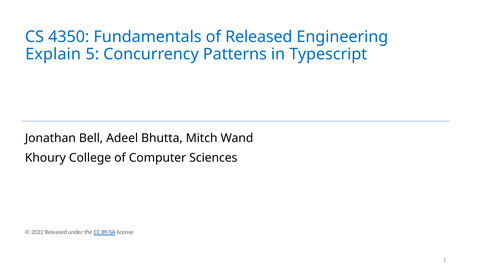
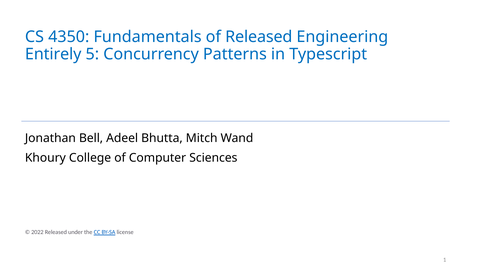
Explain: Explain -> Entirely (53, 54)
